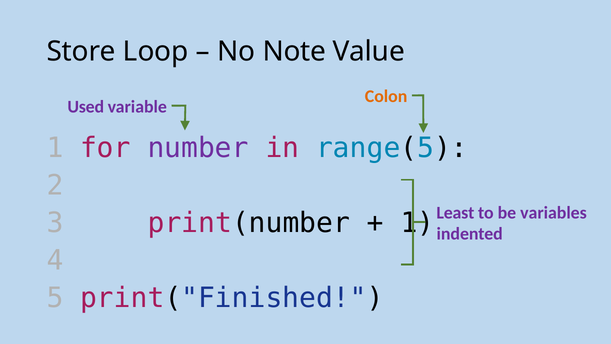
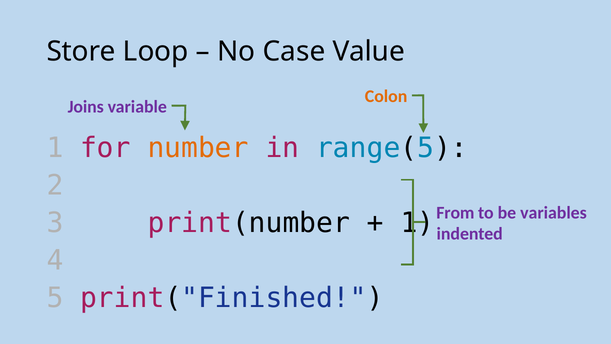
Note: Note -> Case (294, 51)
Used: Used -> Joins (86, 107)
number colour: purple -> orange (198, 148)
Least: Least -> From (455, 212)
